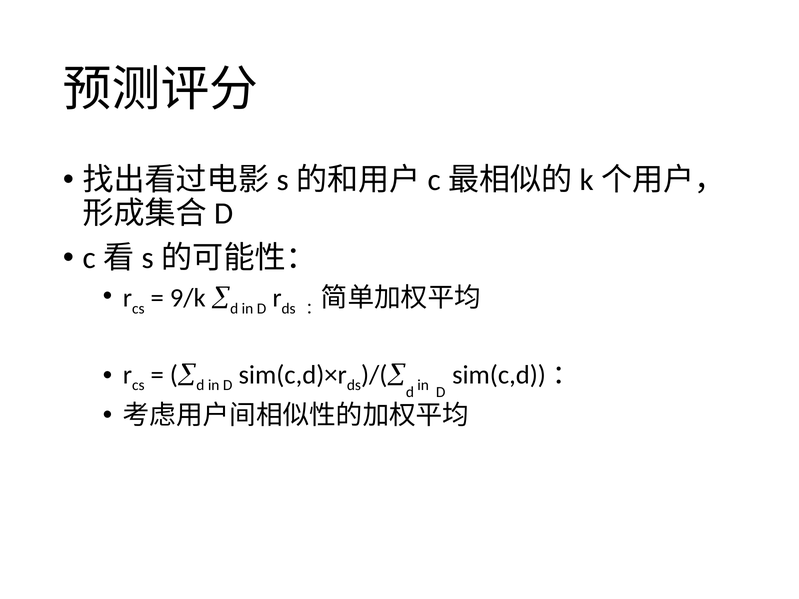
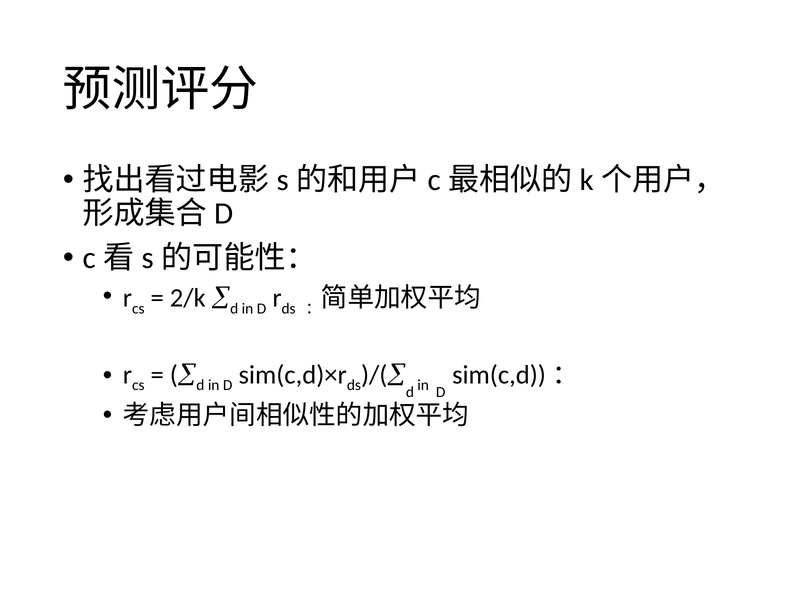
9/k: 9/k -> 2/k (188, 298)
